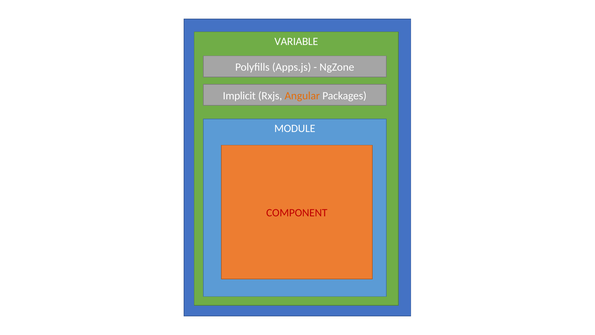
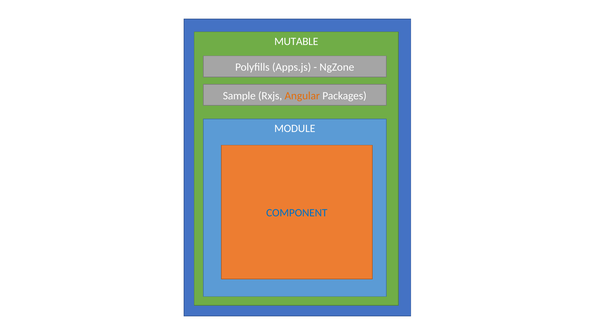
VARIABLE: VARIABLE -> MUTABLE (296, 41)
Implicit: Implicit -> Sample (239, 96)
COMPONENT colour: red -> blue (297, 213)
